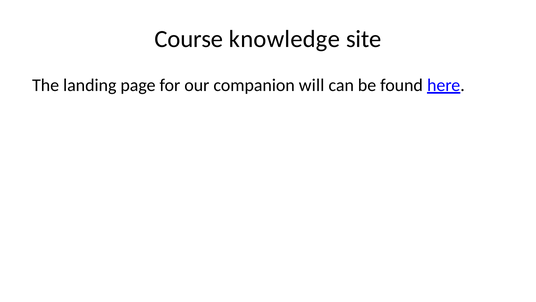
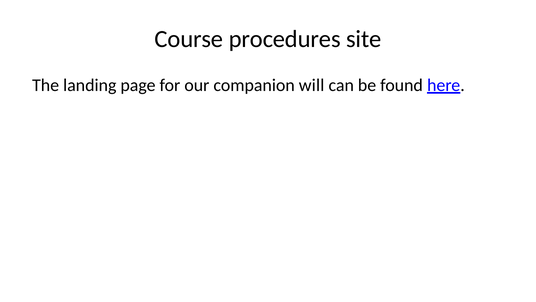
knowledge: knowledge -> procedures (285, 39)
